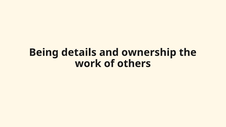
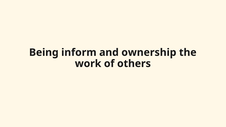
details: details -> inform (79, 52)
